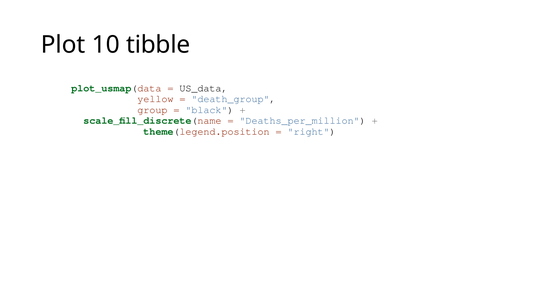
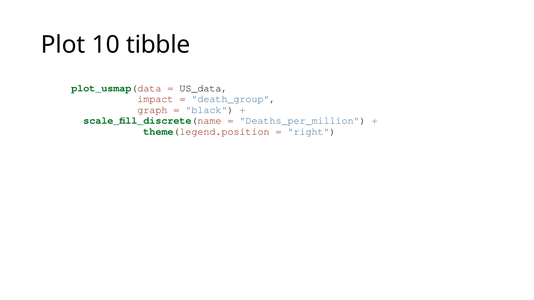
yellow: yellow -> impact (155, 99)
group: group -> graph (152, 110)
